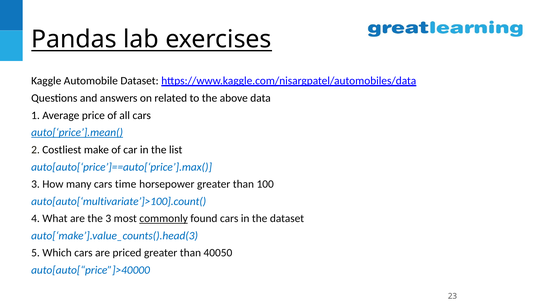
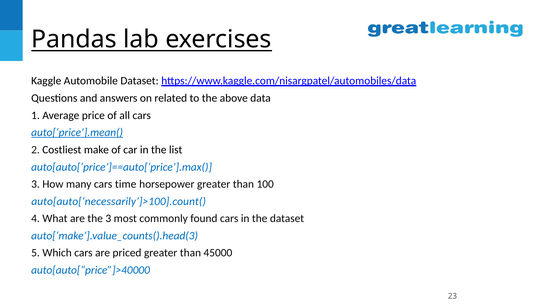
auto[auto[‘multivariate’]>100].count(: auto[auto[‘multivariate’]>100].count( -> auto[auto[‘necessarily’]>100].count( (119, 202)
commonly underline: present -> none (164, 219)
40050: 40050 -> 45000 (218, 253)
